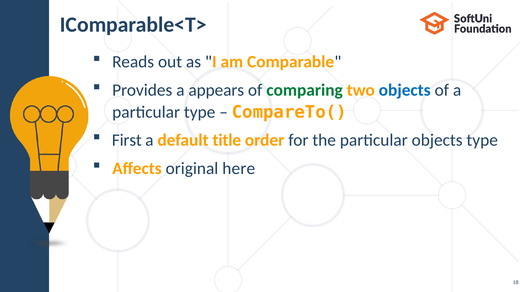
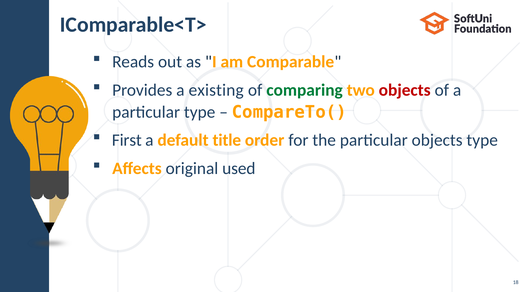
appears: appears -> existing (216, 90)
objects colour: blue -> red (405, 90)
here: here -> used (239, 169)
